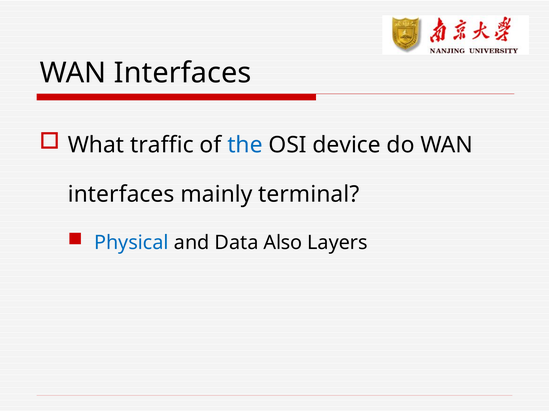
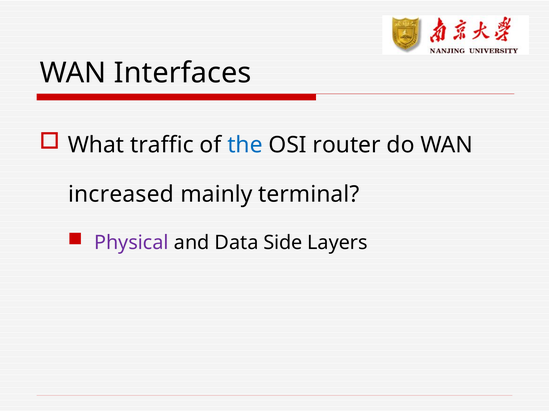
device: device -> router (347, 145)
interfaces: interfaces -> increased (121, 195)
Physical colour: blue -> purple (131, 243)
Also: Also -> Side (283, 243)
